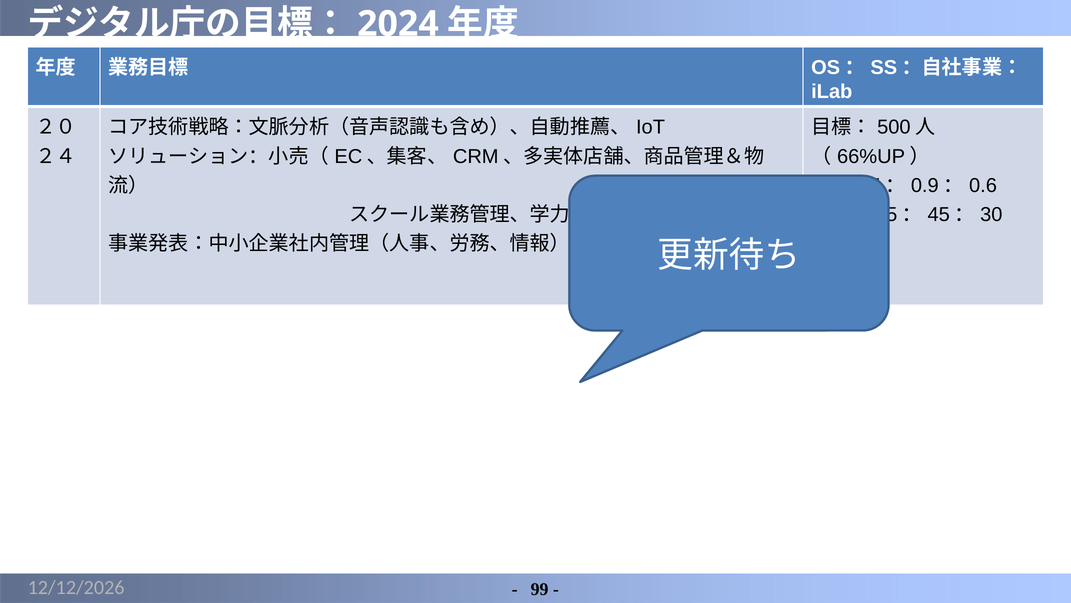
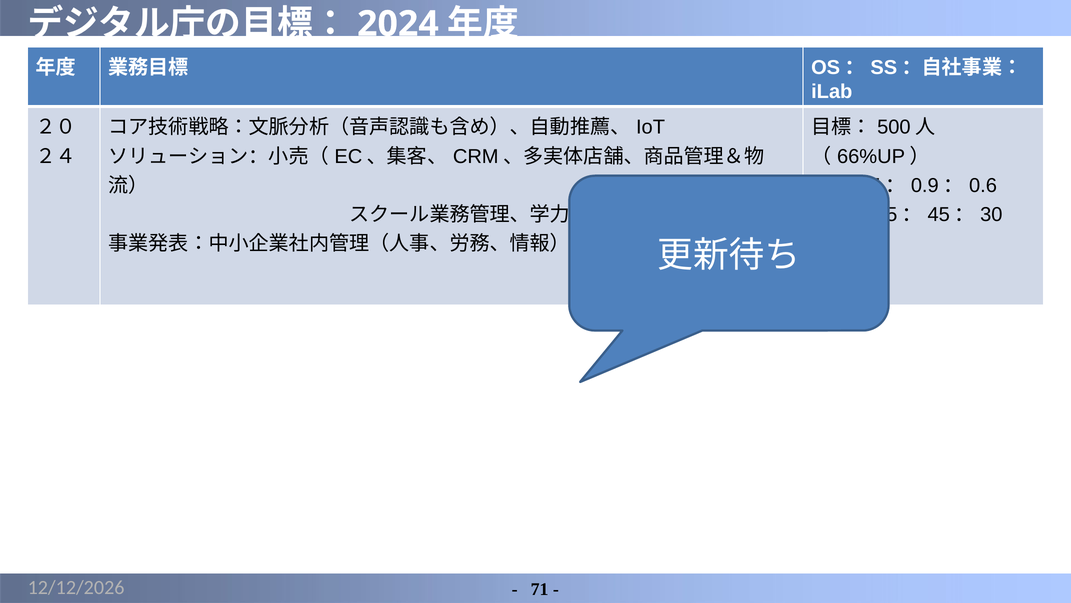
99: 99 -> 71 (540, 589)
